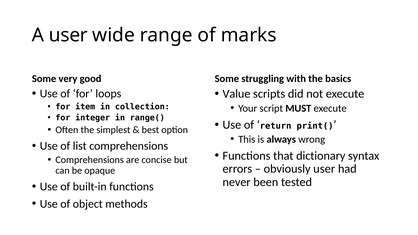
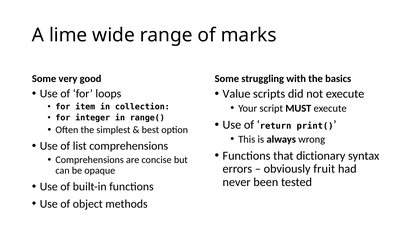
A user: user -> lime (68, 35)
obviously user: user -> fruit (324, 169)
